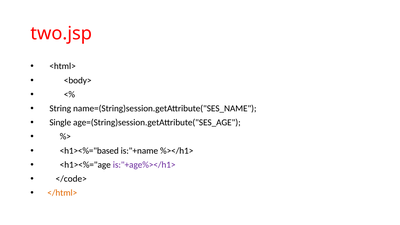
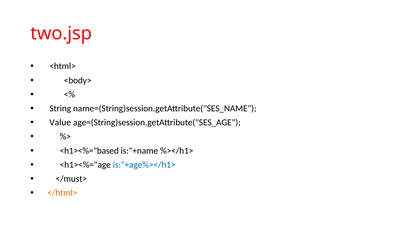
Single: Single -> Value (60, 123)
is:"+age%></h1> colour: purple -> blue (144, 165)
</code>: </code> -> </must> (71, 179)
